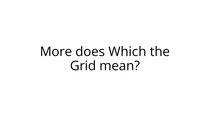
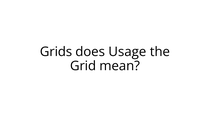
More: More -> Grids (56, 52)
Which: Which -> Usage (127, 52)
